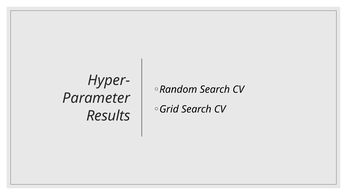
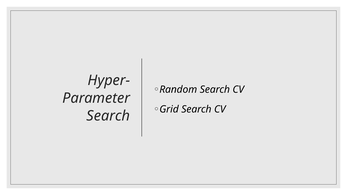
Results: Results -> Search (108, 116)
